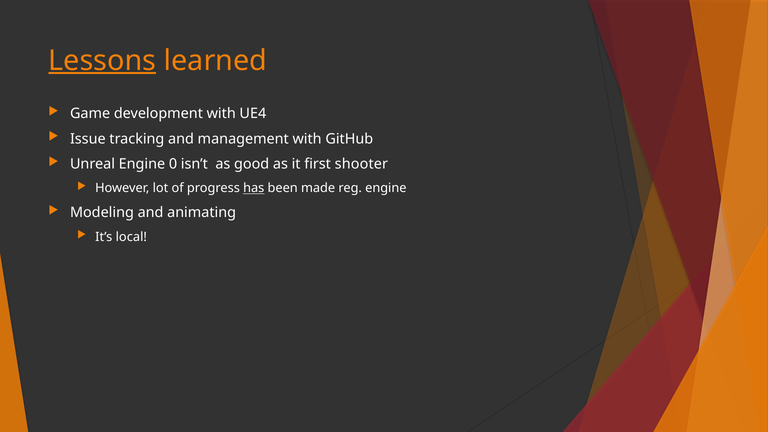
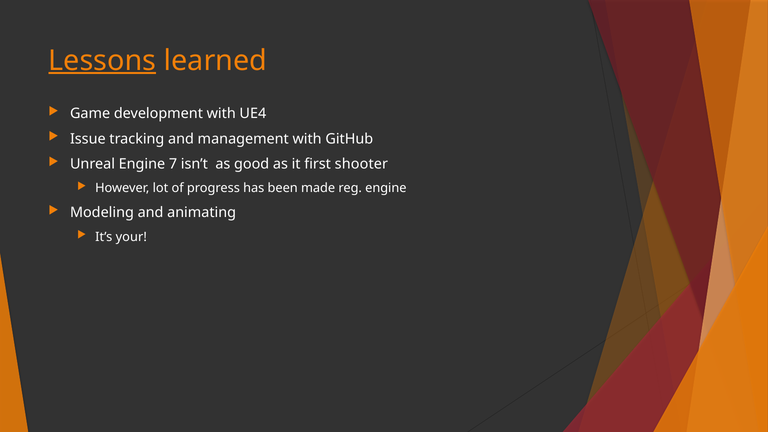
0: 0 -> 7 (173, 164)
has underline: present -> none (254, 188)
local: local -> your (131, 237)
